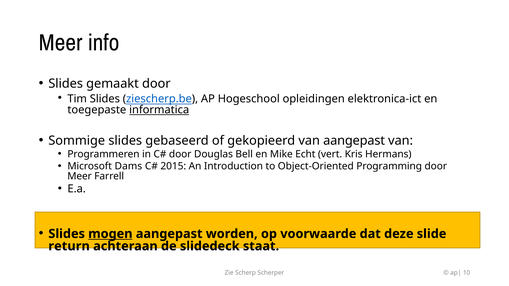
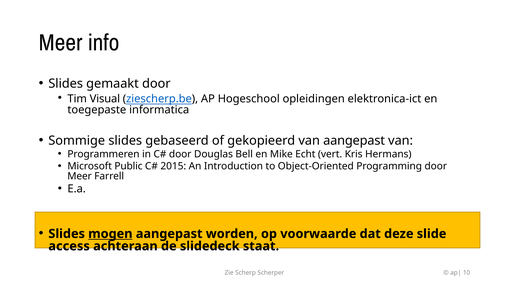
Tim Slides: Slides -> Visual (105, 99)
informatica underline: present -> none (159, 110)
Dams: Dams -> Public (129, 167)
return: return -> access (69, 246)
